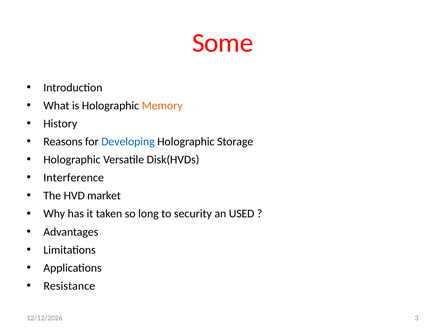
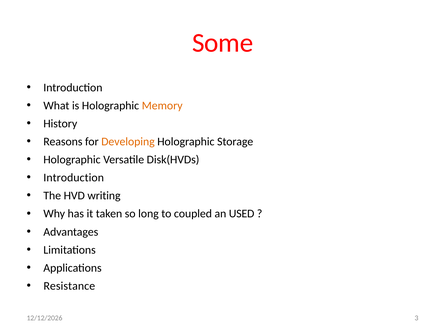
Developing colour: blue -> orange (128, 142)
Interference: Interference -> Introduction (74, 178)
market: market -> writing (104, 196)
security: security -> coupled (193, 214)
